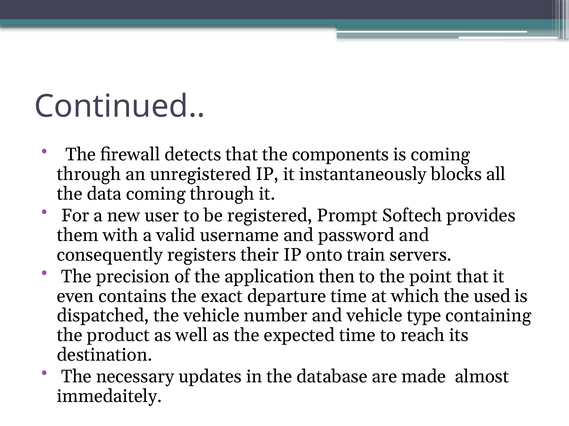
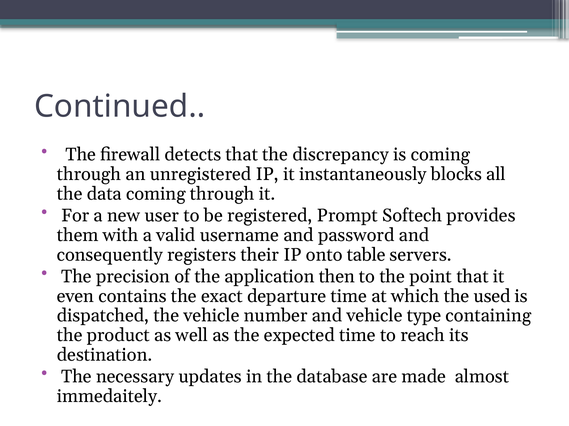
components: components -> discrepancy (341, 155)
train: train -> table (366, 255)
